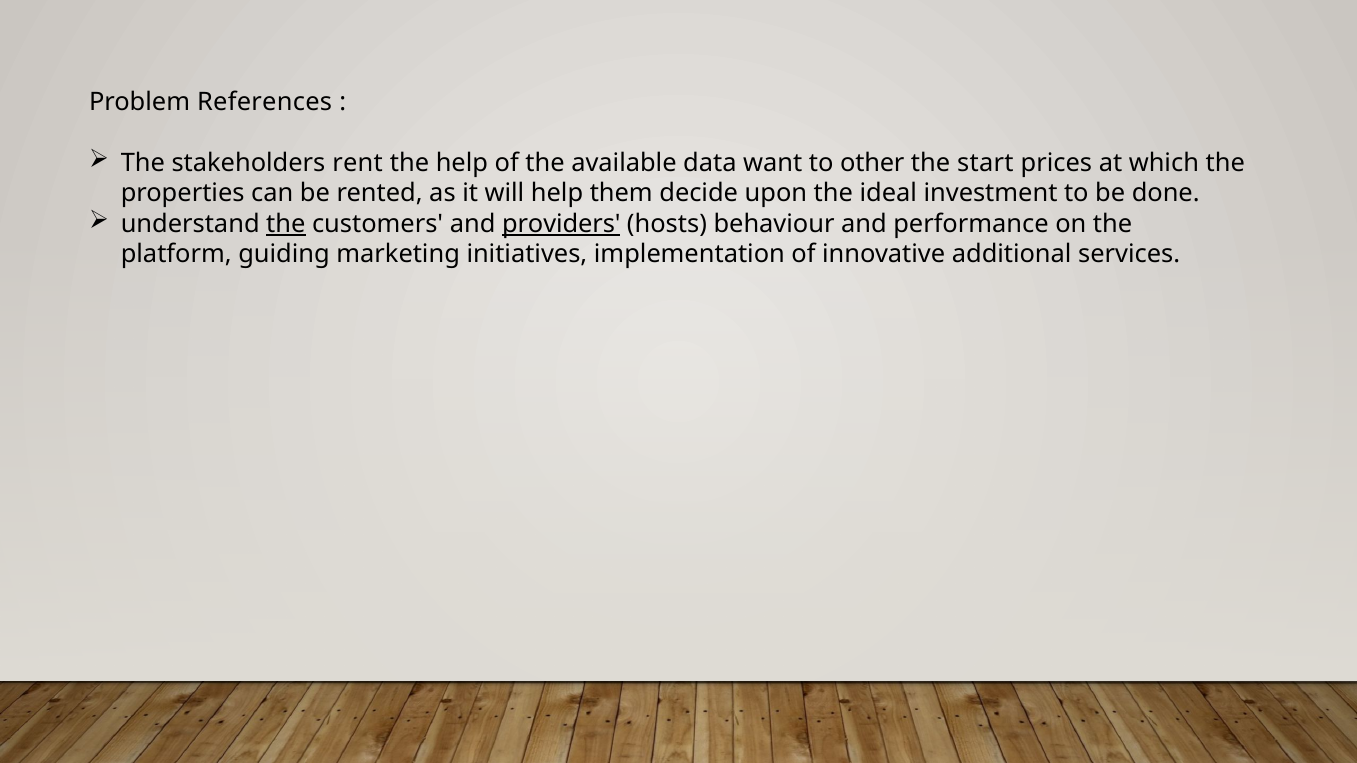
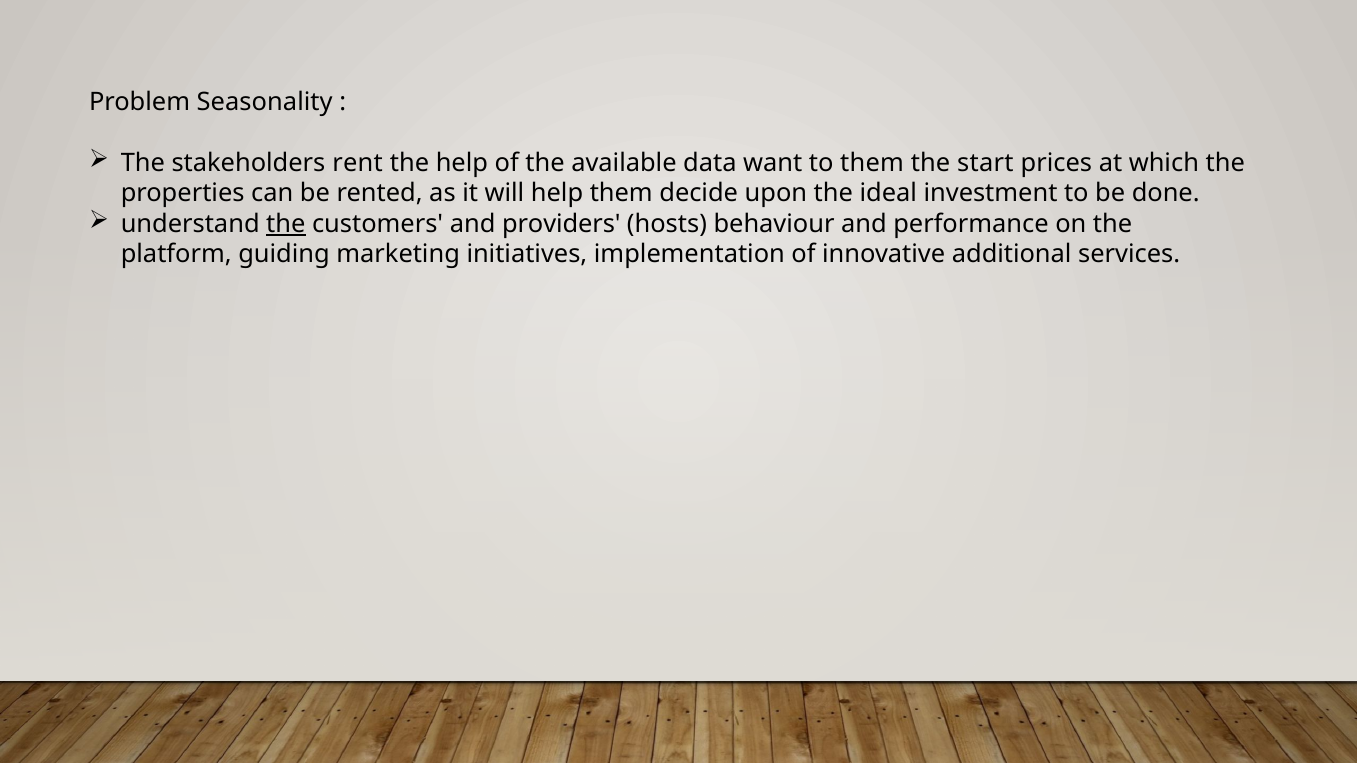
References: References -> Seasonality (265, 102)
to other: other -> them (872, 163)
providers underline: present -> none (561, 224)
